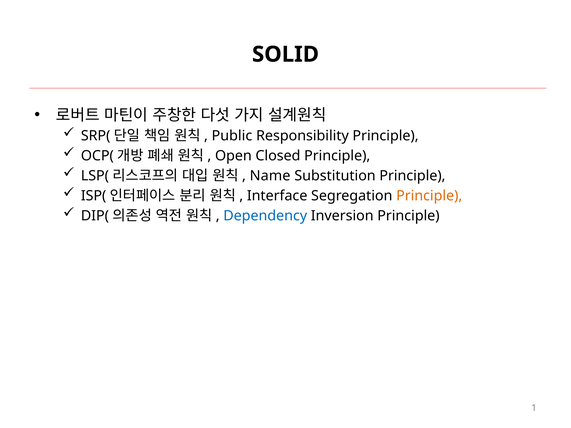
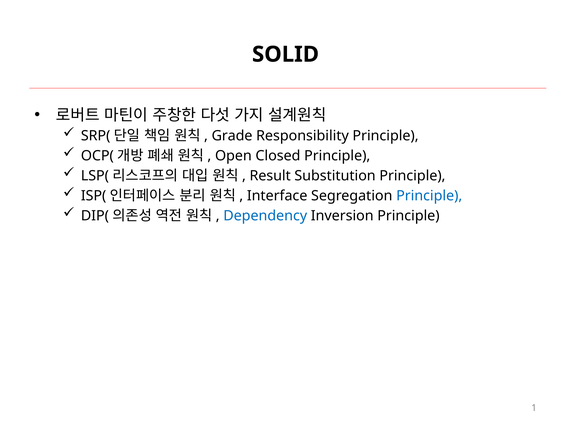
Public: Public -> Grade (232, 136)
Name: Name -> Result (270, 176)
Principle colour: orange -> blue (429, 196)
